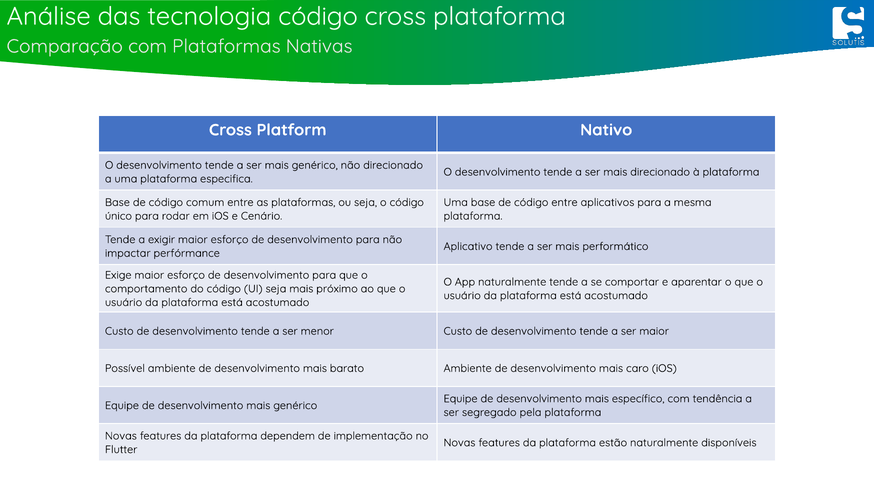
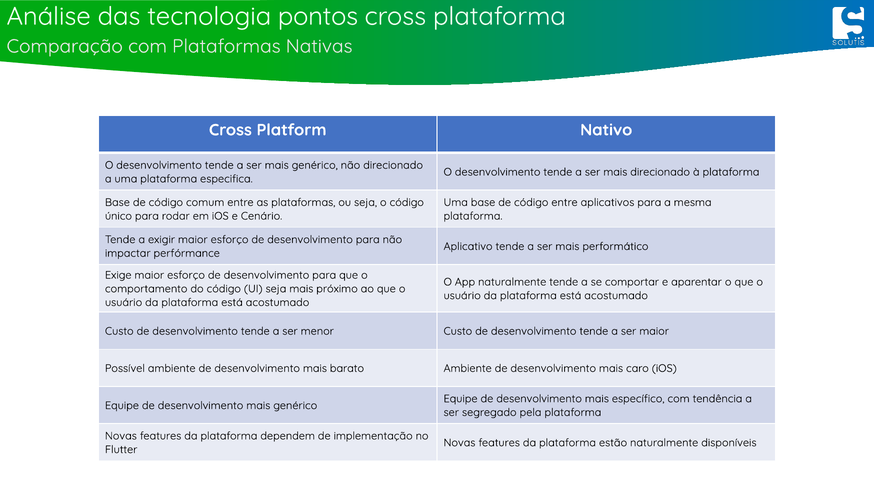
tecnologia código: código -> pontos (318, 16)
